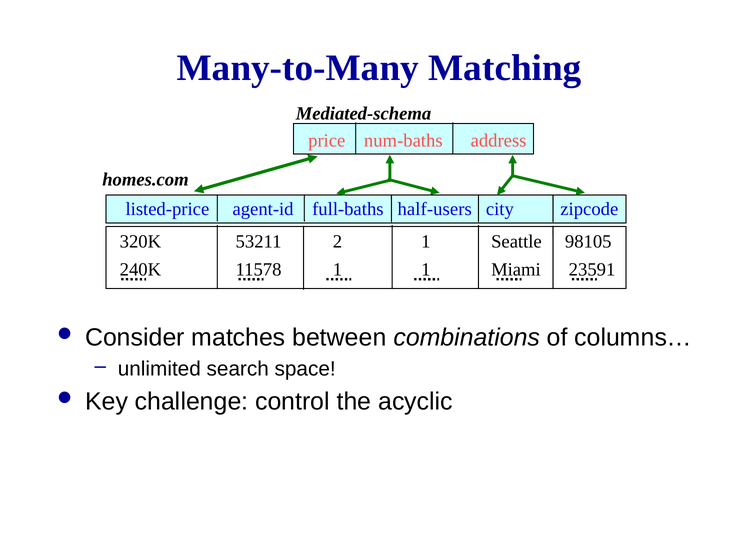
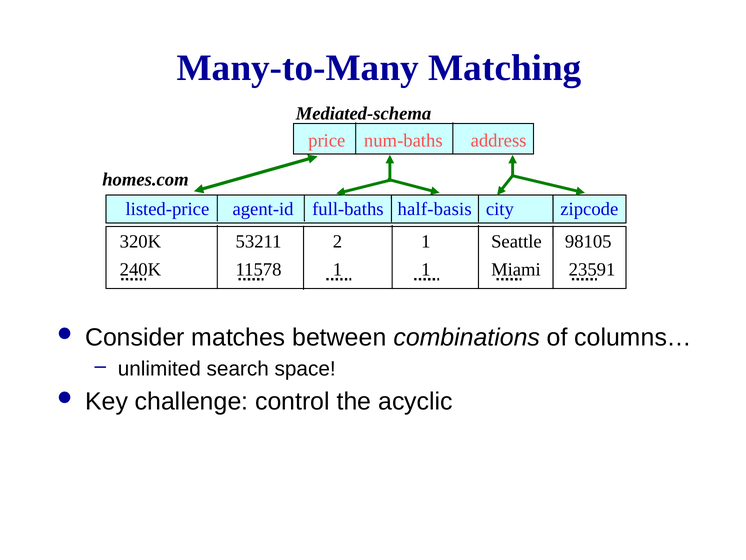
half-users: half-users -> half-basis (435, 209)
